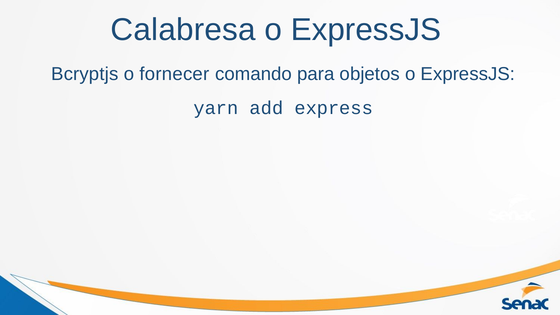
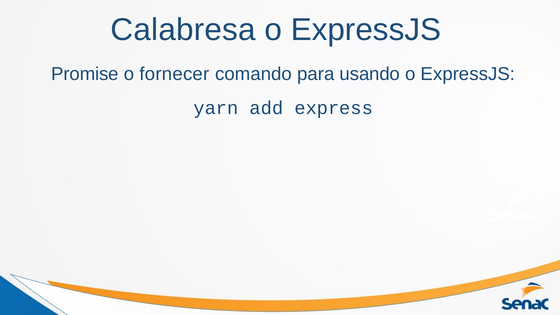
Bcryptjs: Bcryptjs -> Promise (85, 74)
objetos: objetos -> usando (370, 74)
